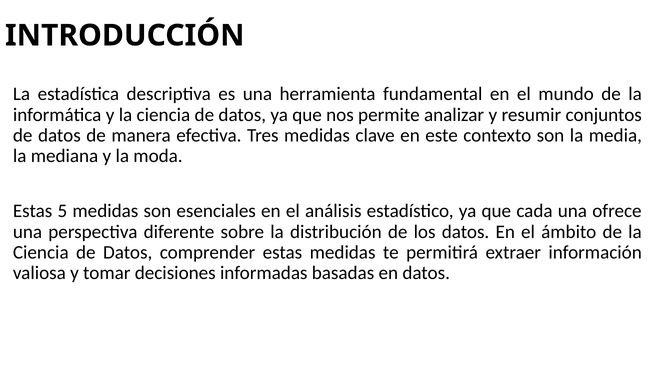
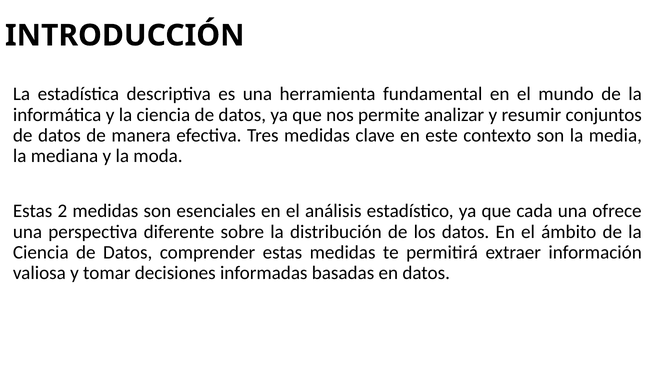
5: 5 -> 2 (62, 211)
